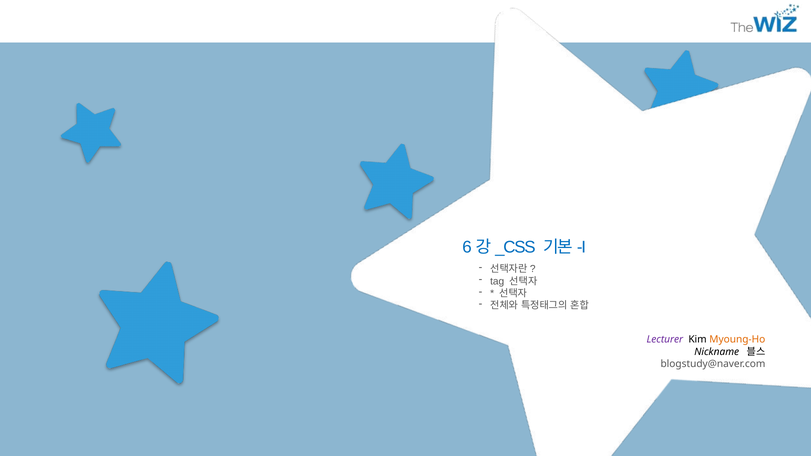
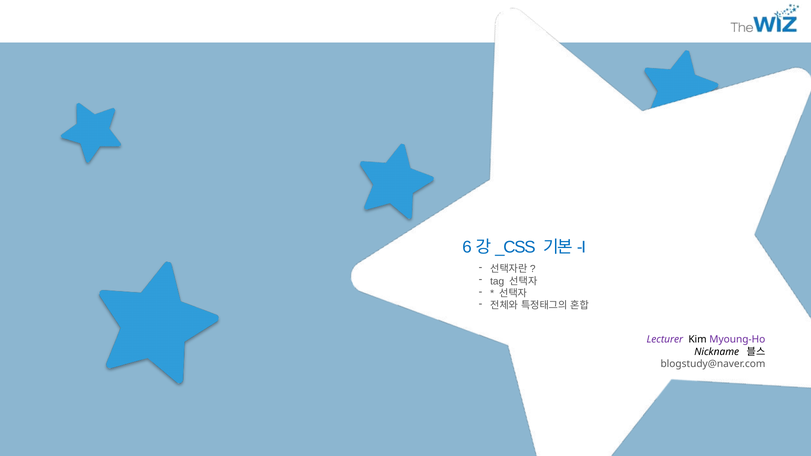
Myoung-Ho colour: orange -> purple (737, 340)
